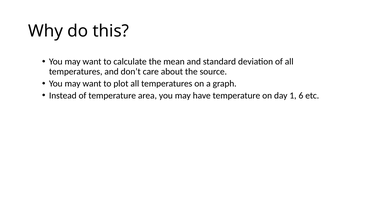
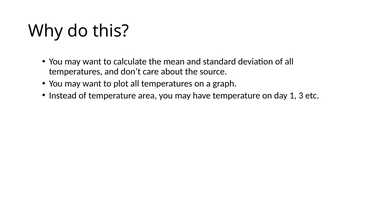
6: 6 -> 3 (301, 96)
